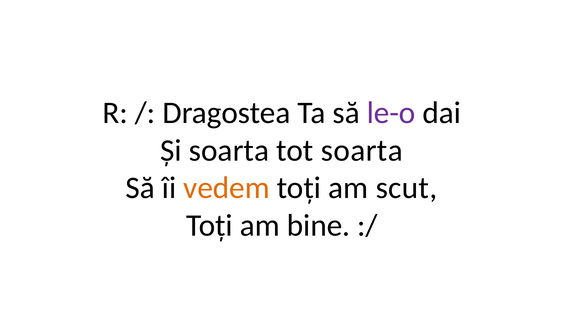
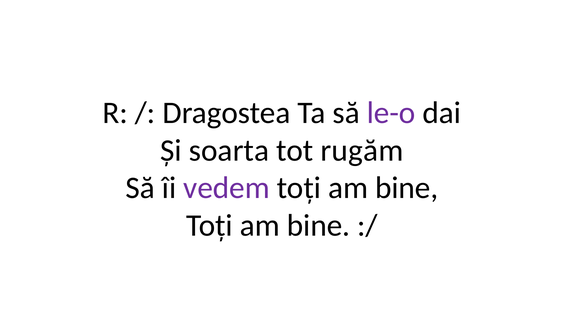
tot soarta: soarta -> rugăm (362, 150)
vedem colour: orange -> purple (227, 188)
scut: scut -> bine (407, 188)
